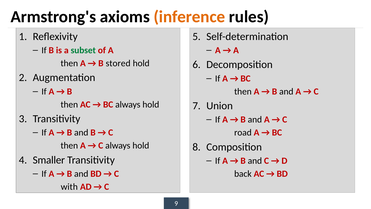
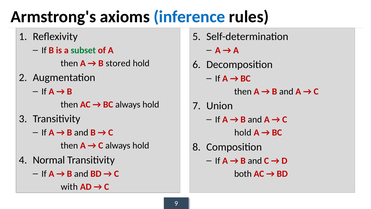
inference colour: orange -> blue (189, 17)
road: road -> hold (243, 132)
Smaller: Smaller -> Normal (49, 160)
back: back -> both (243, 174)
